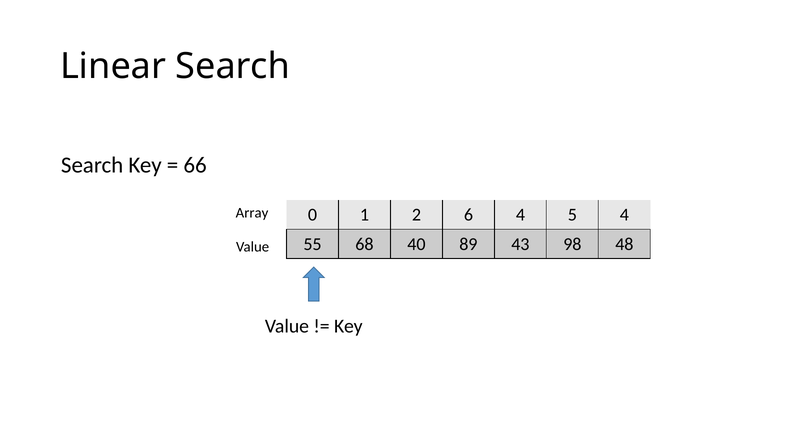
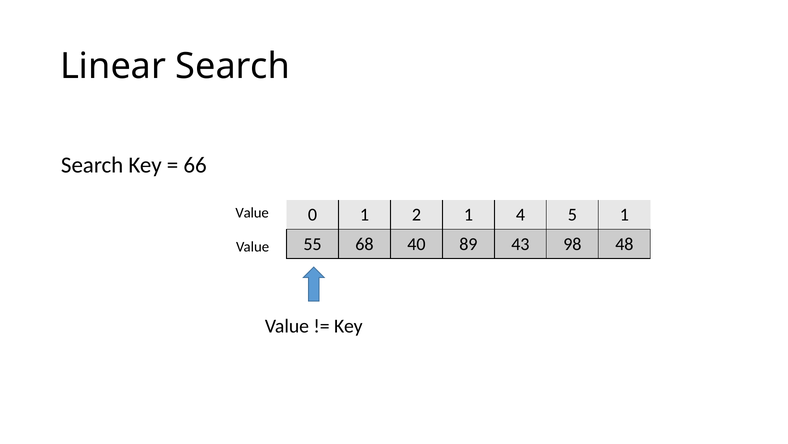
Array: Array -> Value (252, 213)
2 6: 6 -> 1 (468, 215)
5 4: 4 -> 1 (624, 215)
